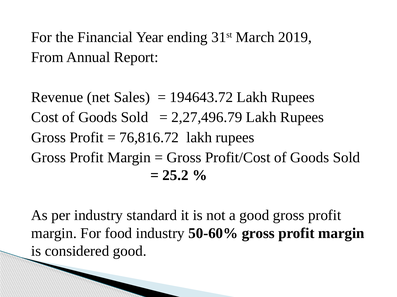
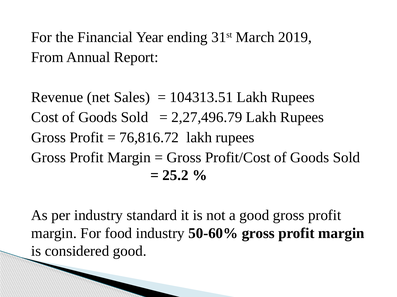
194643.72: 194643.72 -> 104313.51 (201, 98)
